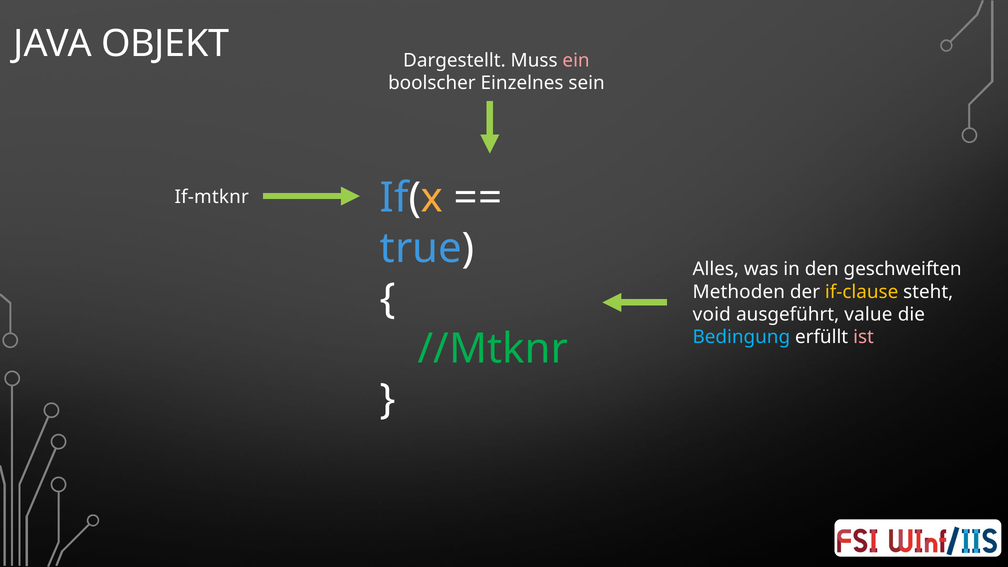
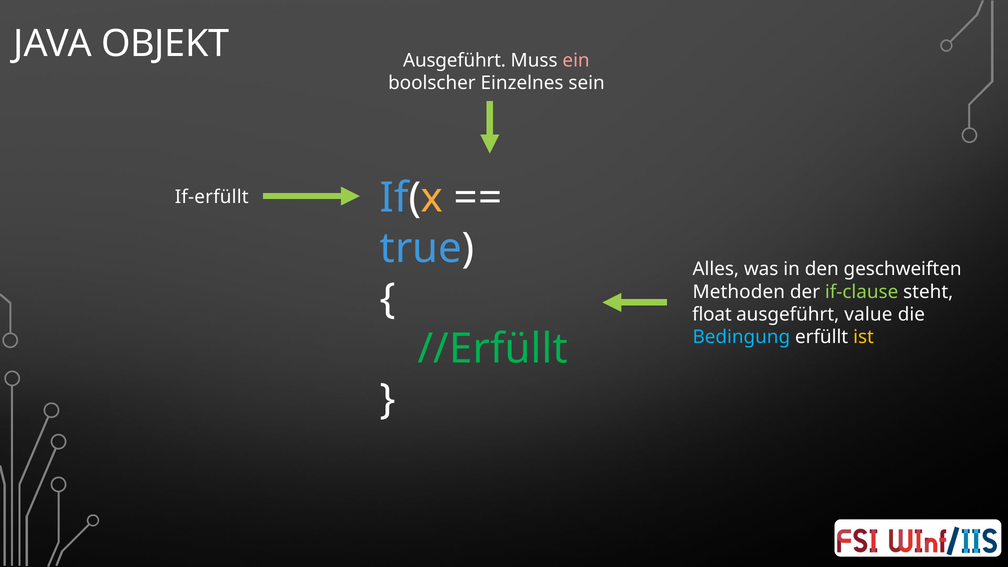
Dargestellt: Dargestellt -> Ausgeführt (455, 60)
If-mtknr: If-mtknr -> If-erfüllt (212, 197)
if-clause colour: yellow -> light green (862, 292)
void: void -> float (712, 314)
ist colour: pink -> yellow (864, 337)
//Mtknr: //Mtknr -> //Erfüllt (493, 349)
